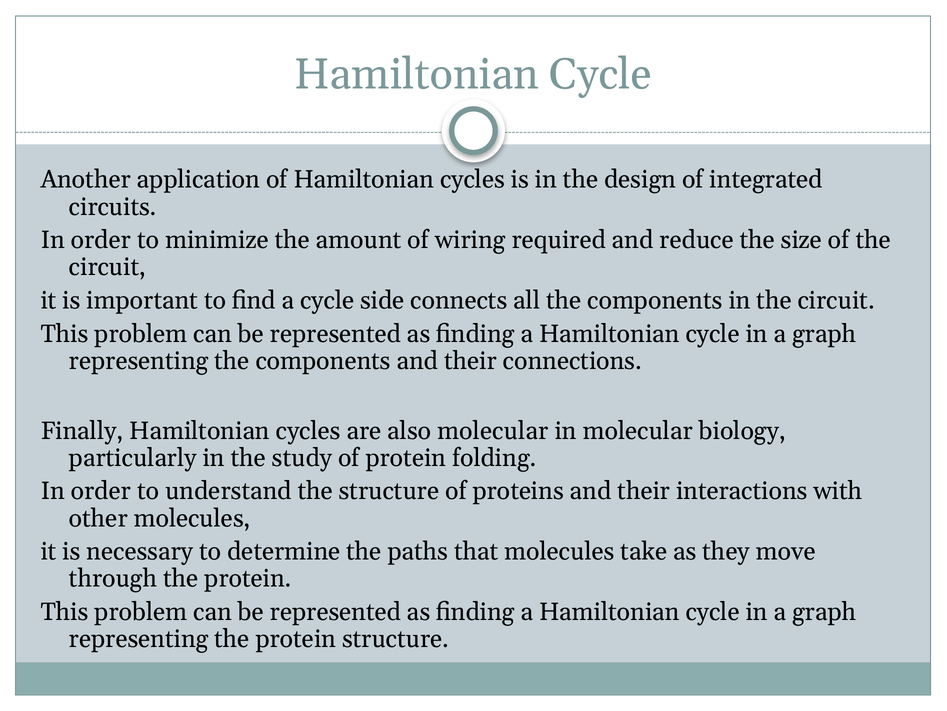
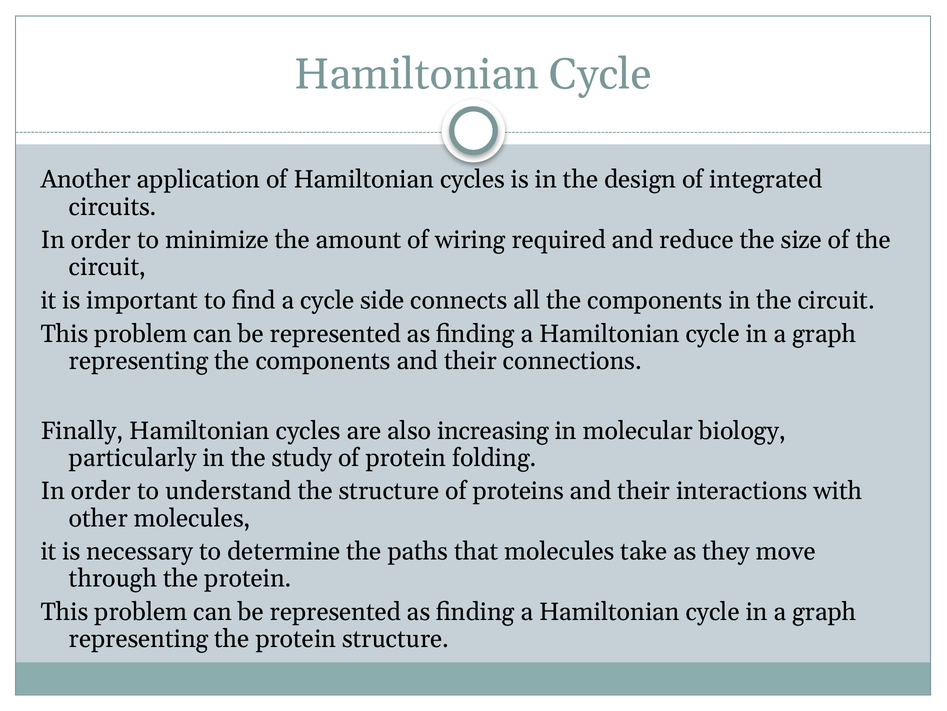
also molecular: molecular -> increasing (493, 430)
